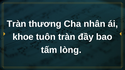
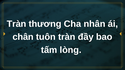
khoe: khoe -> chân (23, 37)
